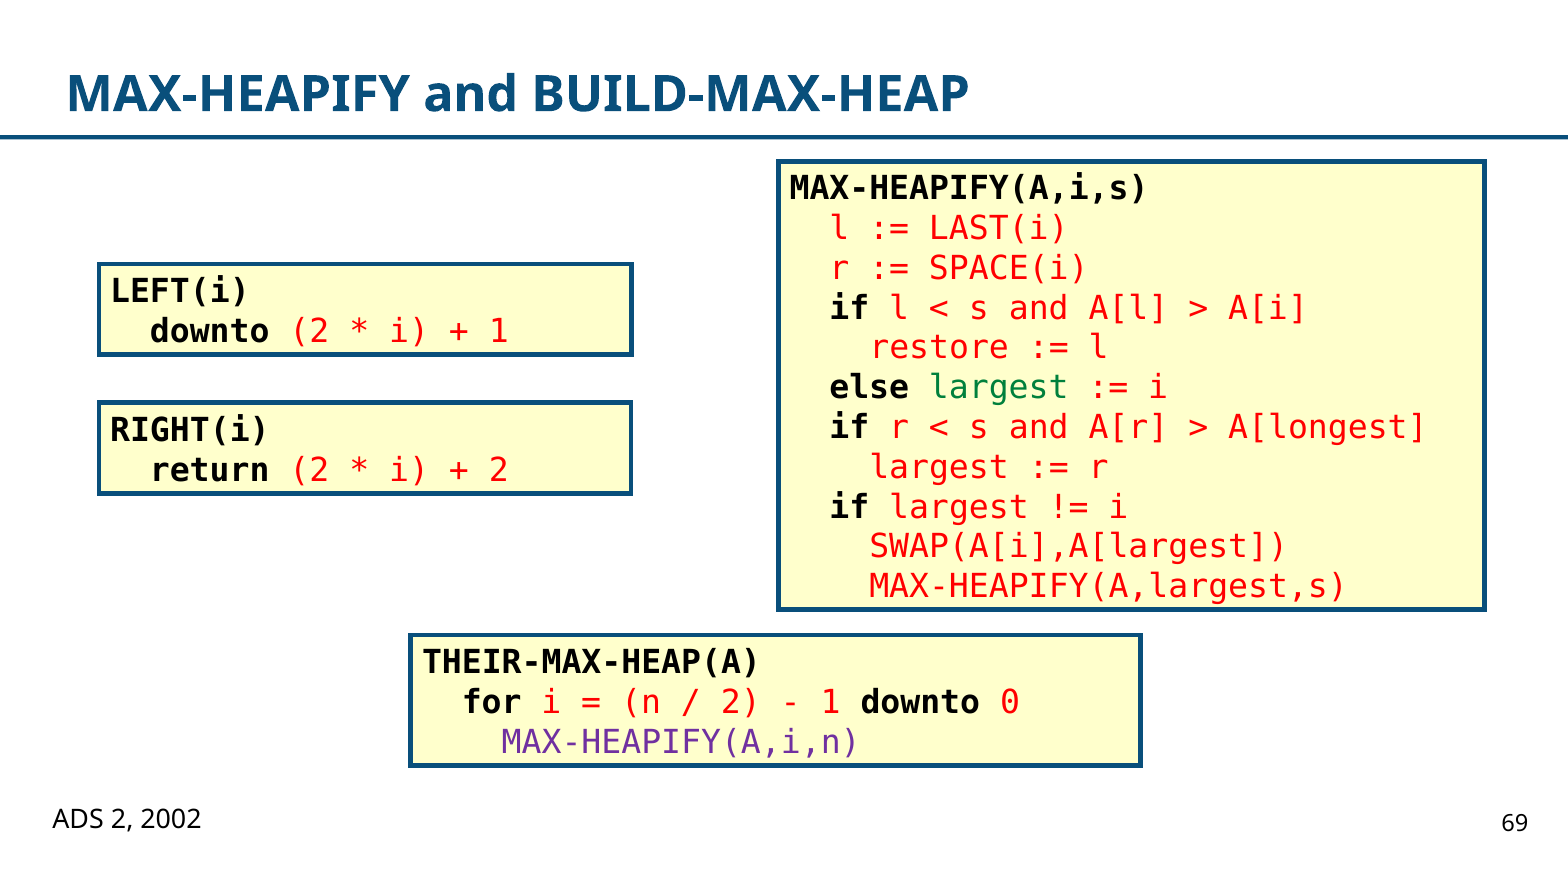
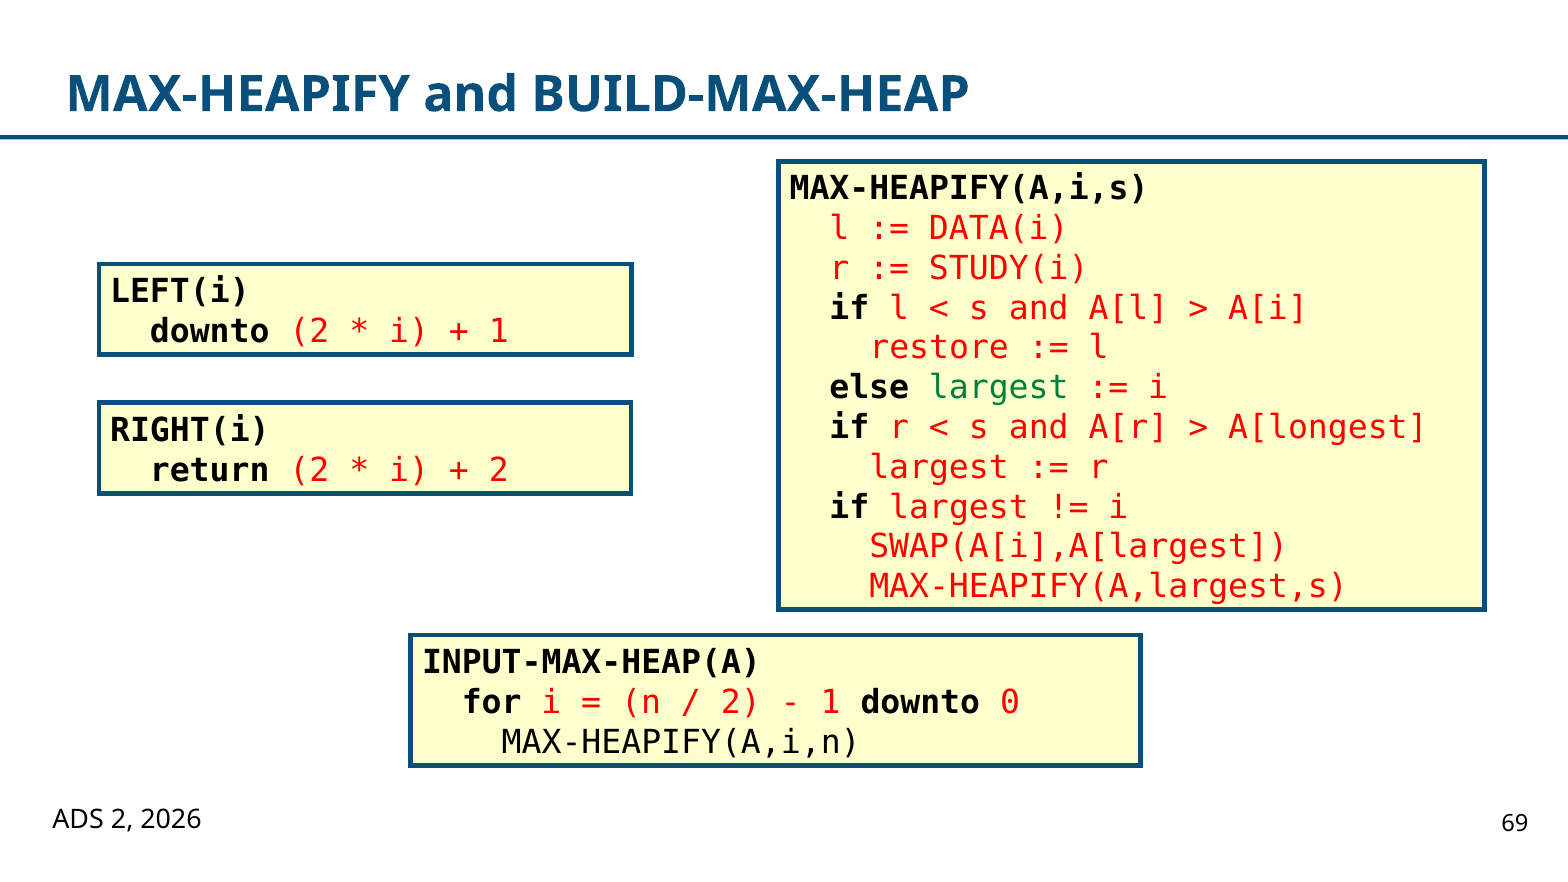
LAST(i: LAST(i -> DATA(i (999, 229)
SPACE(i: SPACE(i -> STUDY(i (1009, 269)
THEIR-MAX-HEAP(A: THEIR-MAX-HEAP(A -> INPUT-MAX-HEAP(A (591, 663)
MAX-HEAPIFY(A,i,n colour: purple -> black (681, 742)
2002: 2002 -> 2026 (171, 820)
